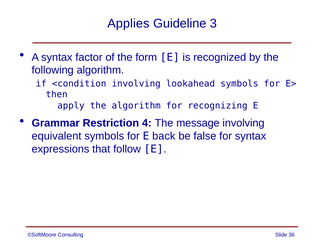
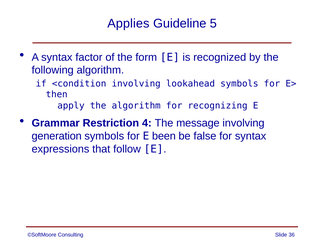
3: 3 -> 5 (213, 24)
equivalent: equivalent -> generation (57, 136)
back: back -> been (164, 136)
